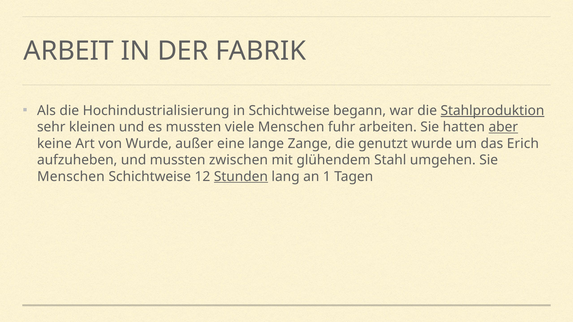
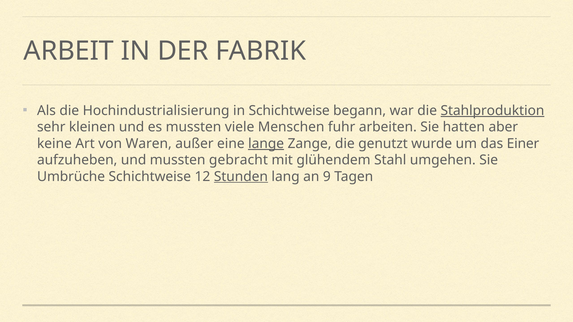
aber underline: present -> none (503, 127)
von Wurde: Wurde -> Waren (149, 144)
lange underline: none -> present (266, 144)
Erich: Erich -> Einer (523, 144)
zwischen: zwischen -> gebracht (238, 160)
Menschen: Menschen -> Umbrüche (71, 177)
1: 1 -> 9 (327, 177)
